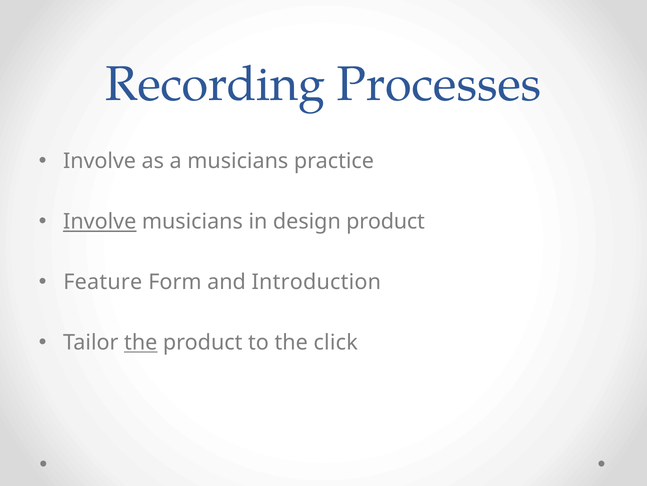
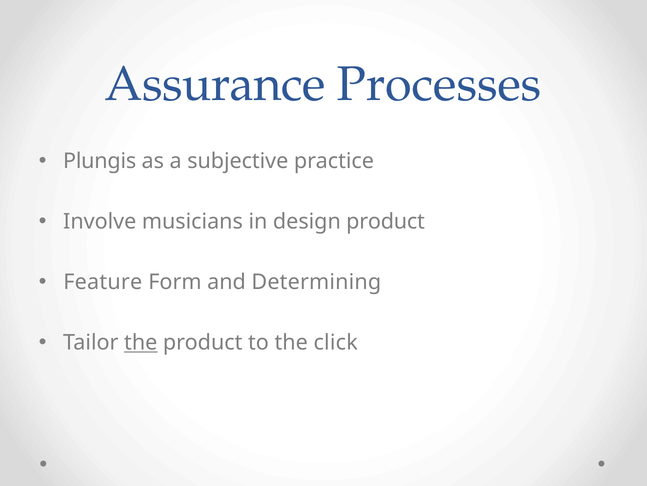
Recording: Recording -> Assurance (215, 84)
Involve: Involve -> Plungis (100, 161)
a musicians: musicians -> subjective (238, 161)
Involve underline: present -> none (100, 221)
Introduction: Introduction -> Determining (316, 282)
